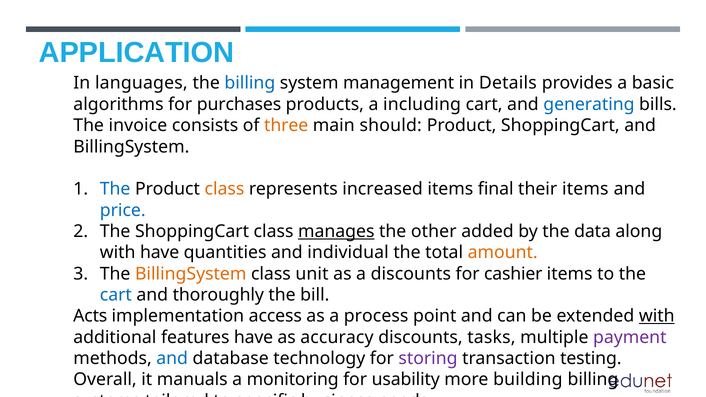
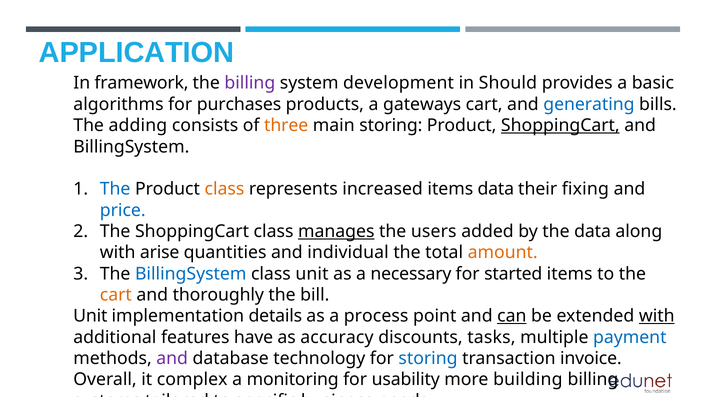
languages: languages -> framework (142, 83)
billing colour: blue -> purple (250, 83)
management: management -> development (399, 83)
Details: Details -> Should (508, 83)
including: including -> gateways (422, 104)
invoice: invoice -> adding (138, 126)
main should: should -> storing (391, 126)
ShoppingCart underline: none -> present (560, 126)
items final: final -> data (496, 189)
their items: items -> fixing (585, 189)
other: other -> users (434, 231)
with have: have -> arise (160, 253)
BillingSystem colour: orange -> blue (191, 274)
a discounts: discounts -> necessary (411, 274)
cashier: cashier -> started (513, 274)
cart colour: blue -> orange (116, 295)
Acts: Acts -> Unit (90, 316)
access: access -> details (275, 316)
can underline: none -> present (512, 316)
payment colour: purple -> blue (630, 337)
and colour: blue -> purple (172, 359)
storing colour: purple -> blue (428, 359)
testing: testing -> invoice (591, 359)
manuals: manuals -> complex (192, 380)
